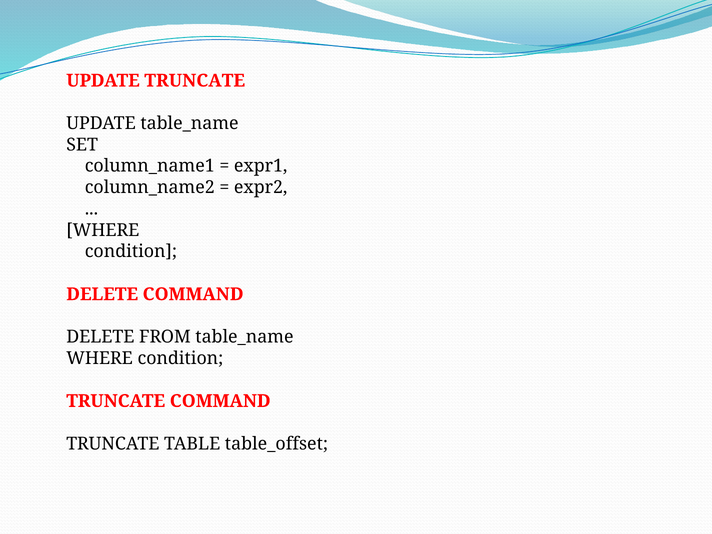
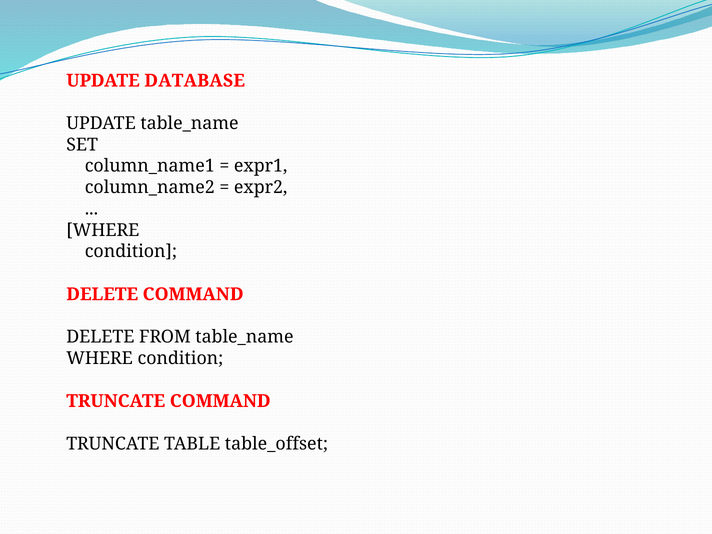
UPDATE TRUNCATE: TRUNCATE -> DATABASE (195, 81)
